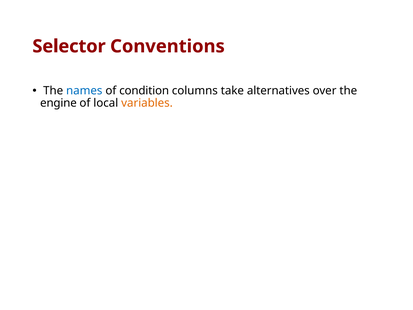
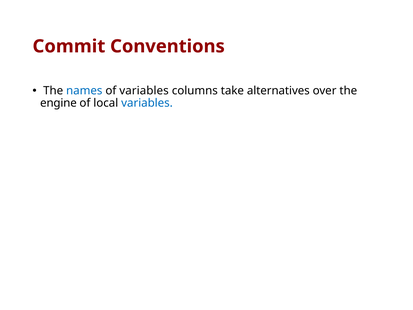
Selector: Selector -> Commit (69, 46)
of condition: condition -> variables (144, 91)
variables colour: orange -> blue (147, 103)
